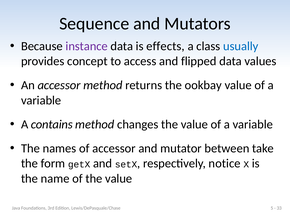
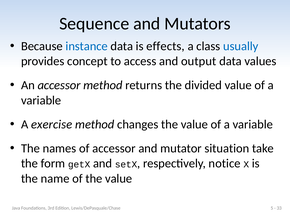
instance colour: purple -> blue (87, 46)
flipped: flipped -> output (199, 61)
ookbay: ookbay -> divided (203, 85)
contains: contains -> exercise (52, 124)
between: between -> situation (227, 148)
